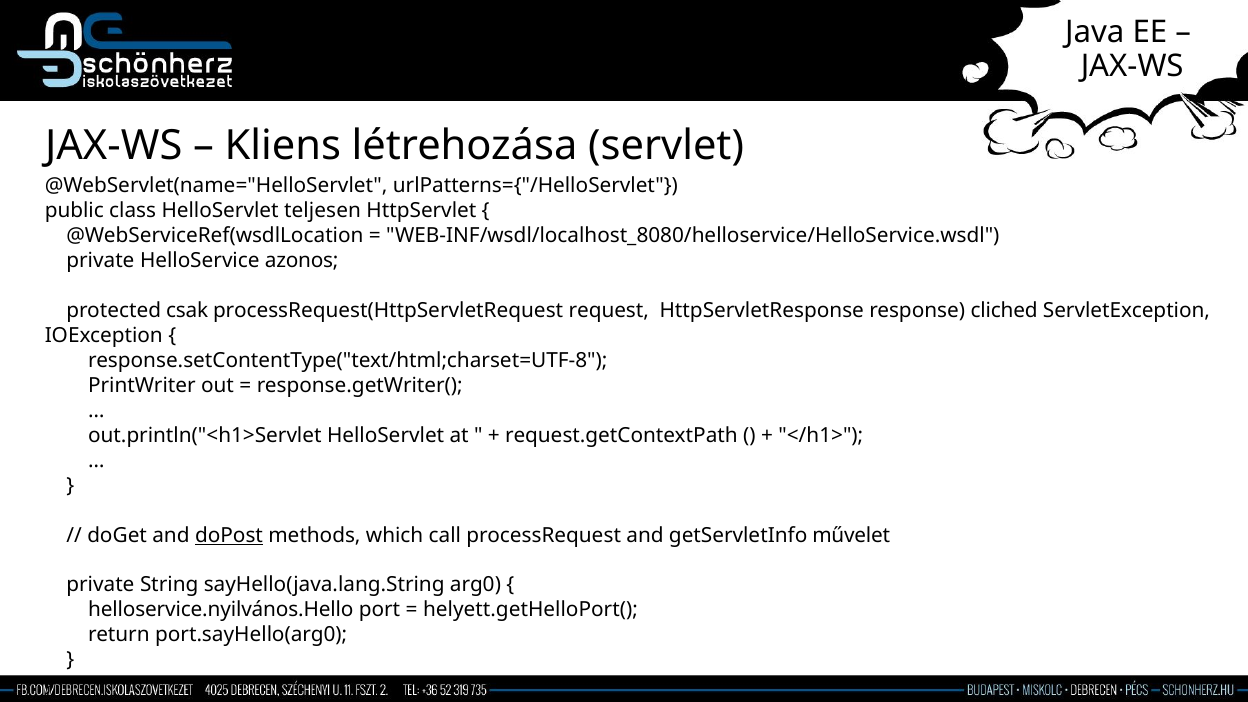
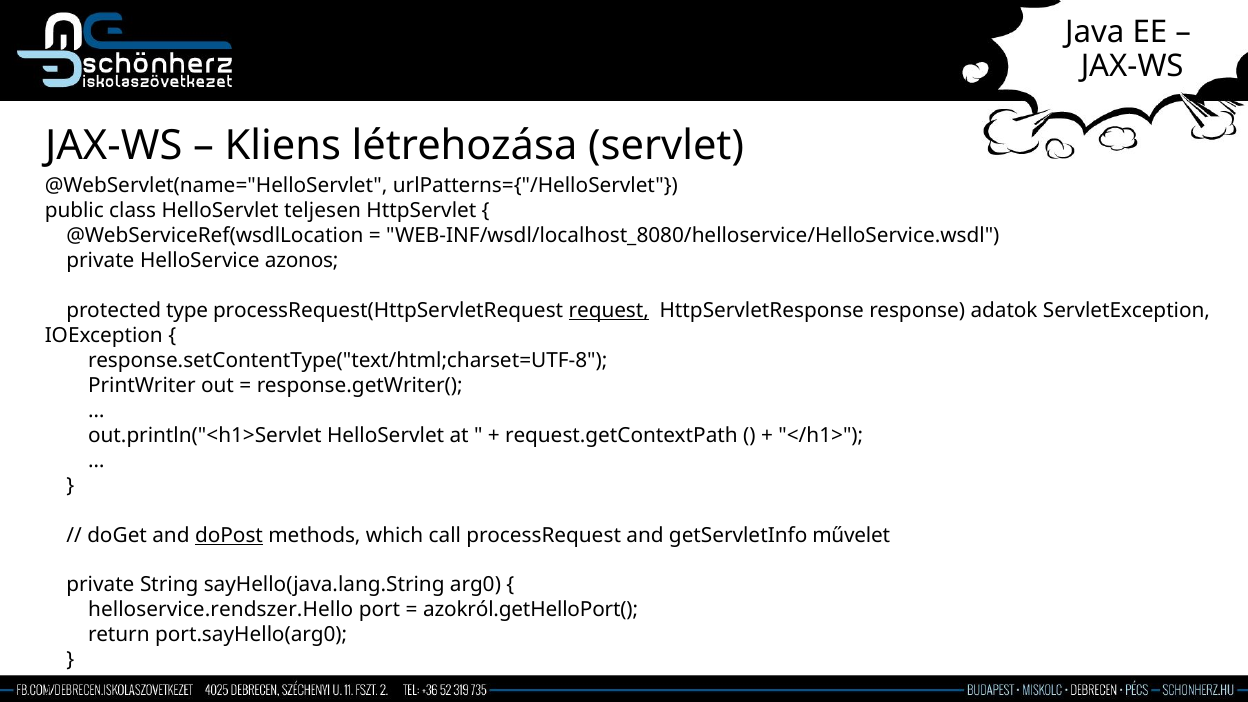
csak: csak -> type (187, 311)
request underline: none -> present (609, 311)
cliched: cliched -> adatok (1004, 311)
helloservice.nyilvános.Hello: helloservice.nyilvános.Hello -> helloservice.rendszer.Hello (221, 610)
helyett.getHelloPort(: helyett.getHelloPort( -> azokról.getHelloPort( (531, 610)
